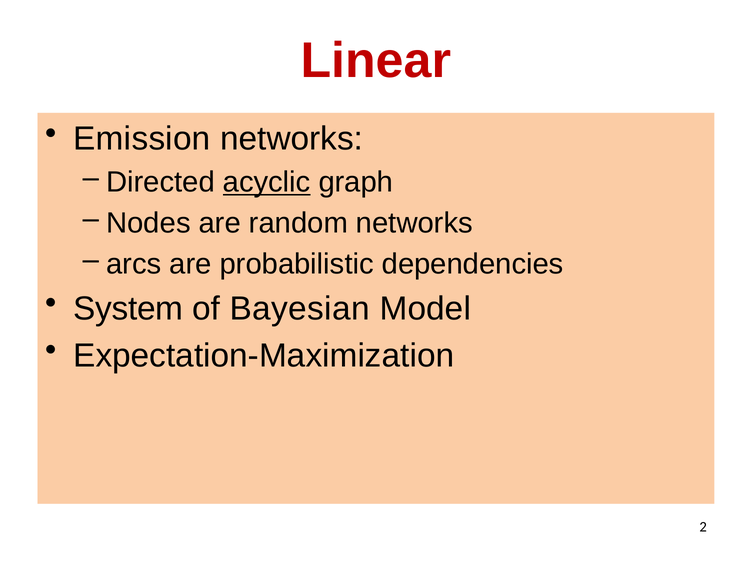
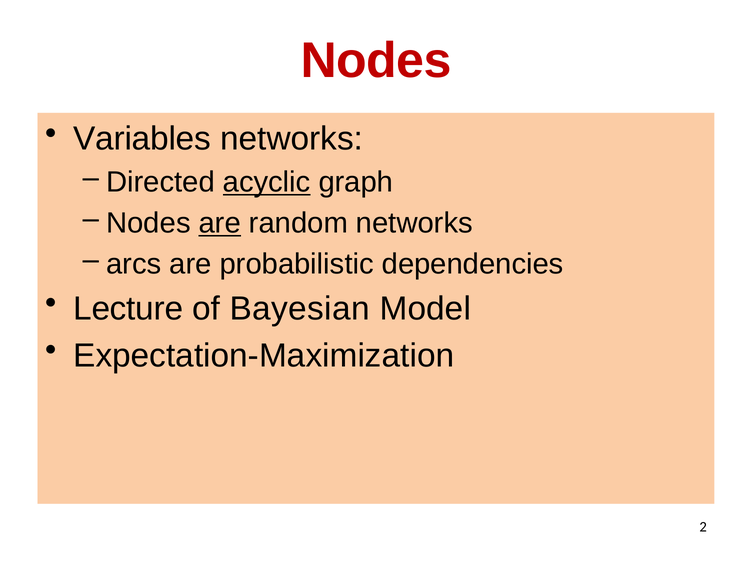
Linear: Linear -> Nodes (376, 61)
Emission: Emission -> Variables (142, 139)
are underline: none -> present (220, 223)
System: System -> Lecture (128, 309)
